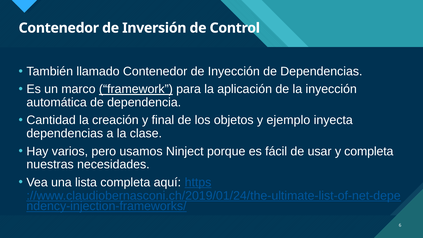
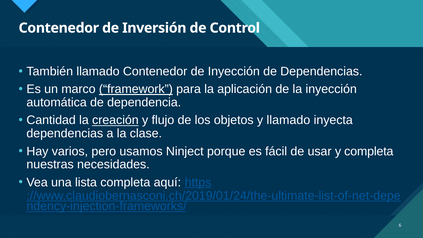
creación underline: none -> present (115, 120)
final: final -> flujo (163, 120)
y ejemplo: ejemplo -> llamado (288, 120)
